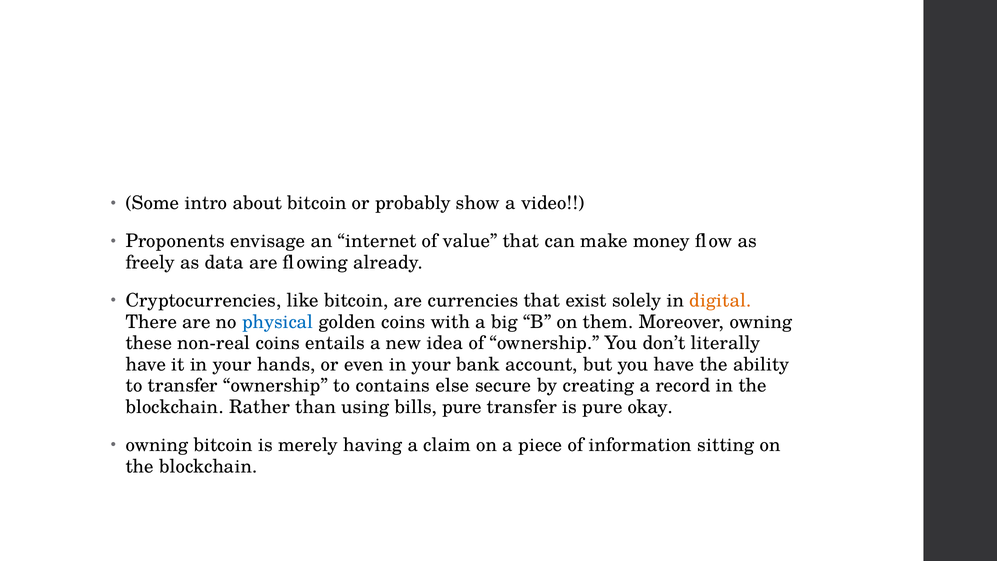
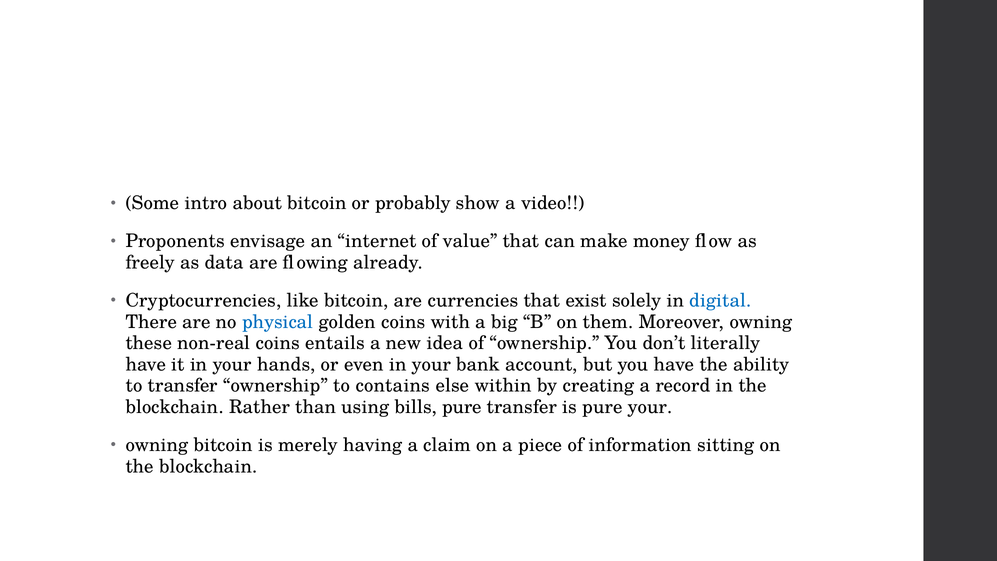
digital colour: orange -> blue (720, 300)
secure: secure -> within (503, 386)
pure okay: okay -> your (650, 407)
